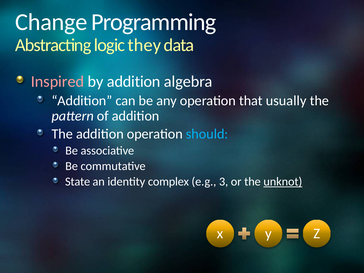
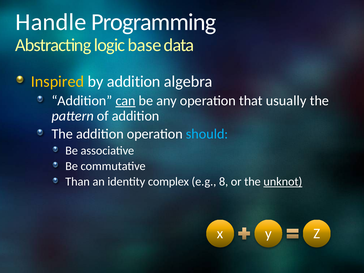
Change: Change -> Handle (51, 22)
they: they -> base (145, 45)
Inspired colour: pink -> yellow (57, 81)
can underline: none -> present (126, 101)
State: State -> Than (78, 182)
3: 3 -> 8 (224, 182)
